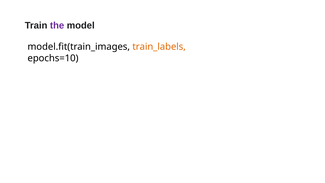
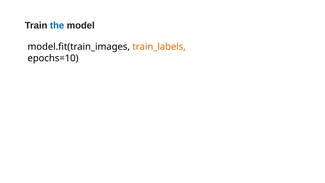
the colour: purple -> blue (57, 25)
